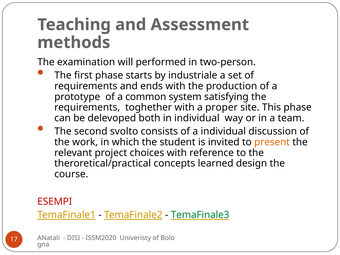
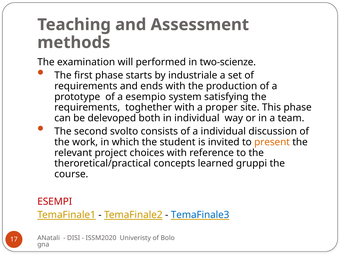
two-person: two-person -> two-scienze (228, 62)
common: common -> esempio (146, 97)
design: design -> gruppi (252, 163)
TemaFinale3 colour: green -> blue (200, 215)
